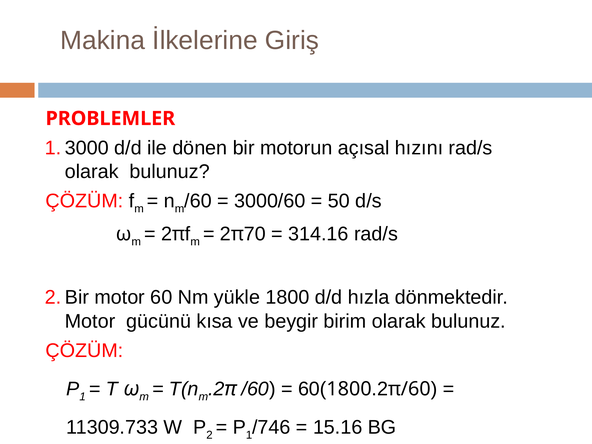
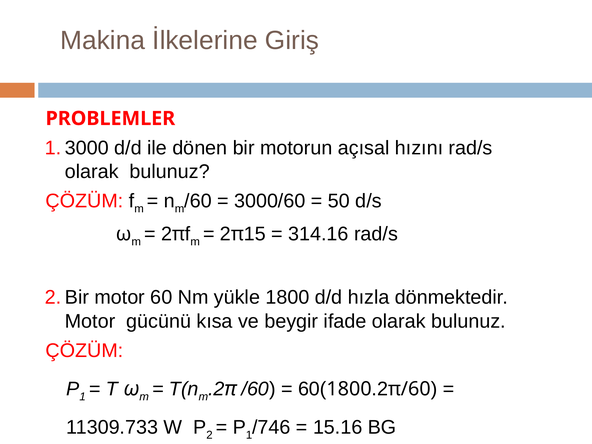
70: 70 -> 15 (255, 234)
birim: birim -> ifade (345, 321)
